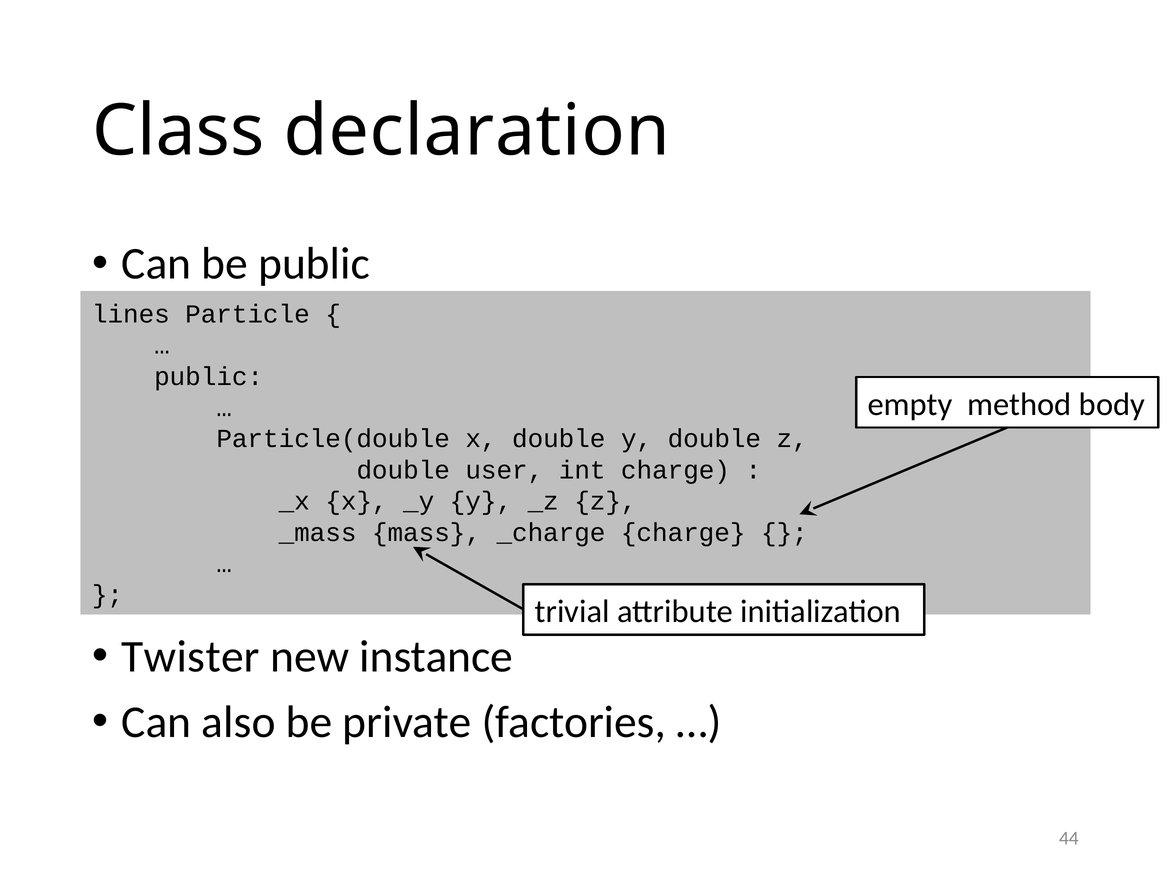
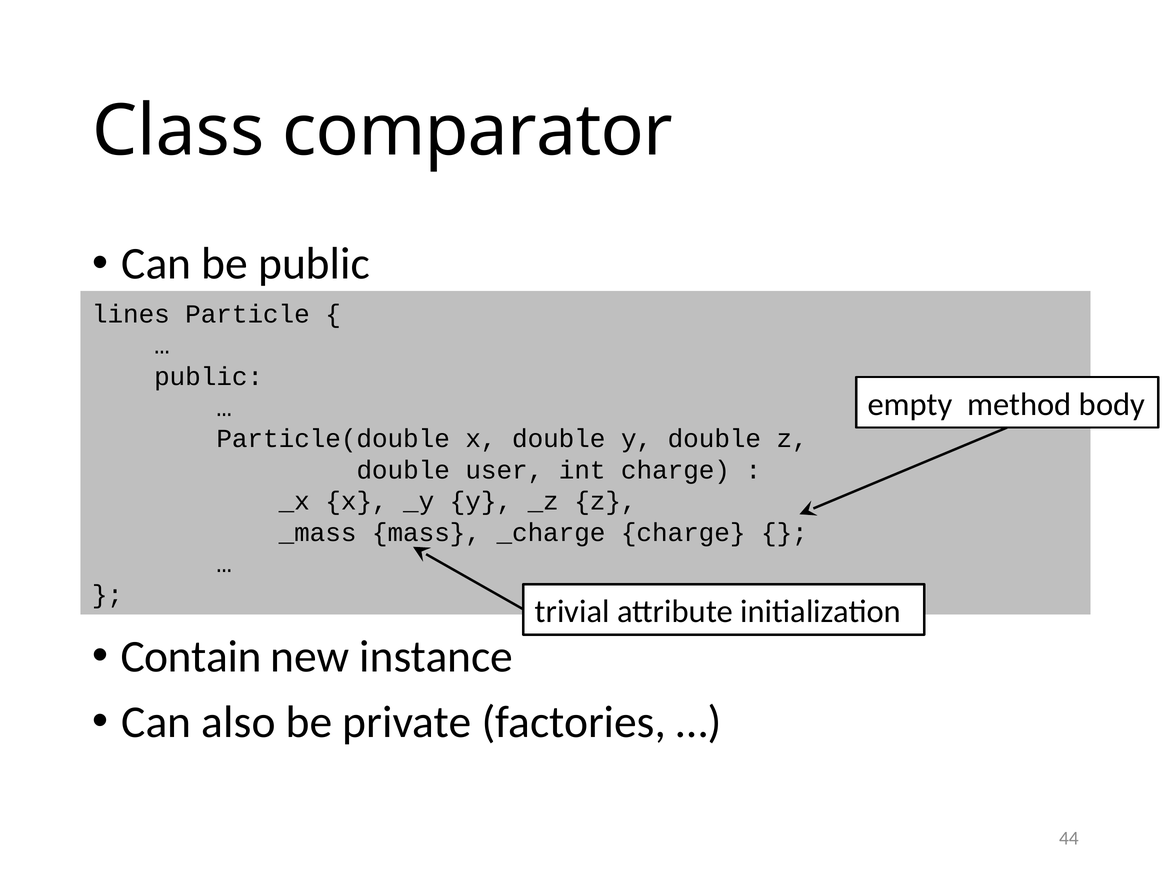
declaration: declaration -> comparator (478, 131)
Twister: Twister -> Contain (191, 657)
